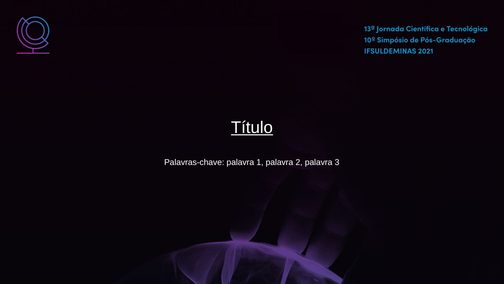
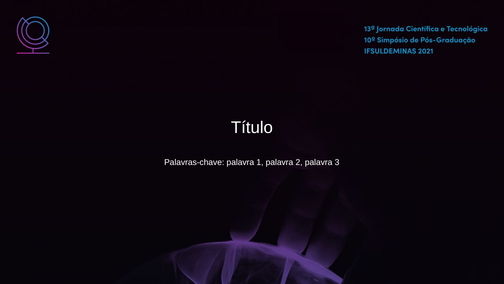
Título underline: present -> none (252, 127)
